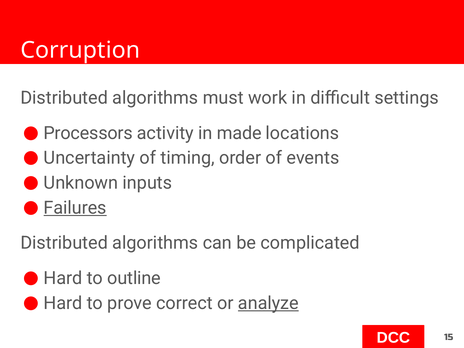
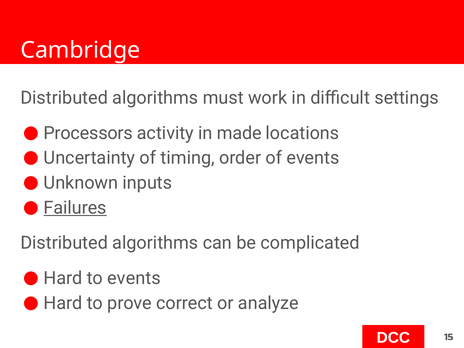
Corruption: Corruption -> Cambridge (80, 50)
to outline: outline -> events (134, 278)
analyze underline: present -> none (268, 303)
